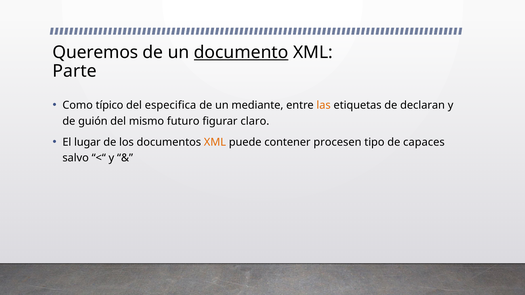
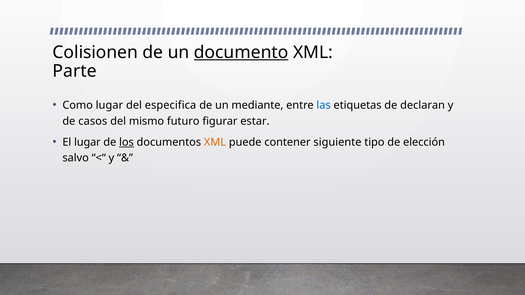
Queremos: Queremos -> Colisionen (95, 52)
Como típico: típico -> lugar (109, 105)
las colour: orange -> blue (324, 105)
guión: guión -> casos (93, 121)
claro: claro -> estar (255, 121)
los underline: none -> present (126, 142)
procesen: procesen -> siguiente (337, 142)
capaces: capaces -> elección (424, 142)
